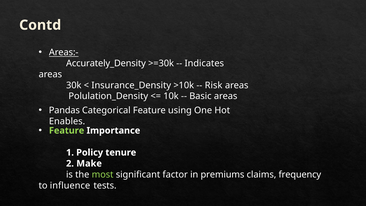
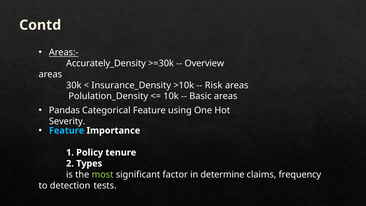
Indicates: Indicates -> Overview (204, 63)
Enables: Enables -> Severity (67, 121)
Feature colour: light green -> light blue (67, 130)
Make: Make -> Types (89, 163)
premiums: premiums -> determine (222, 174)
influence: influence -> detection (70, 185)
